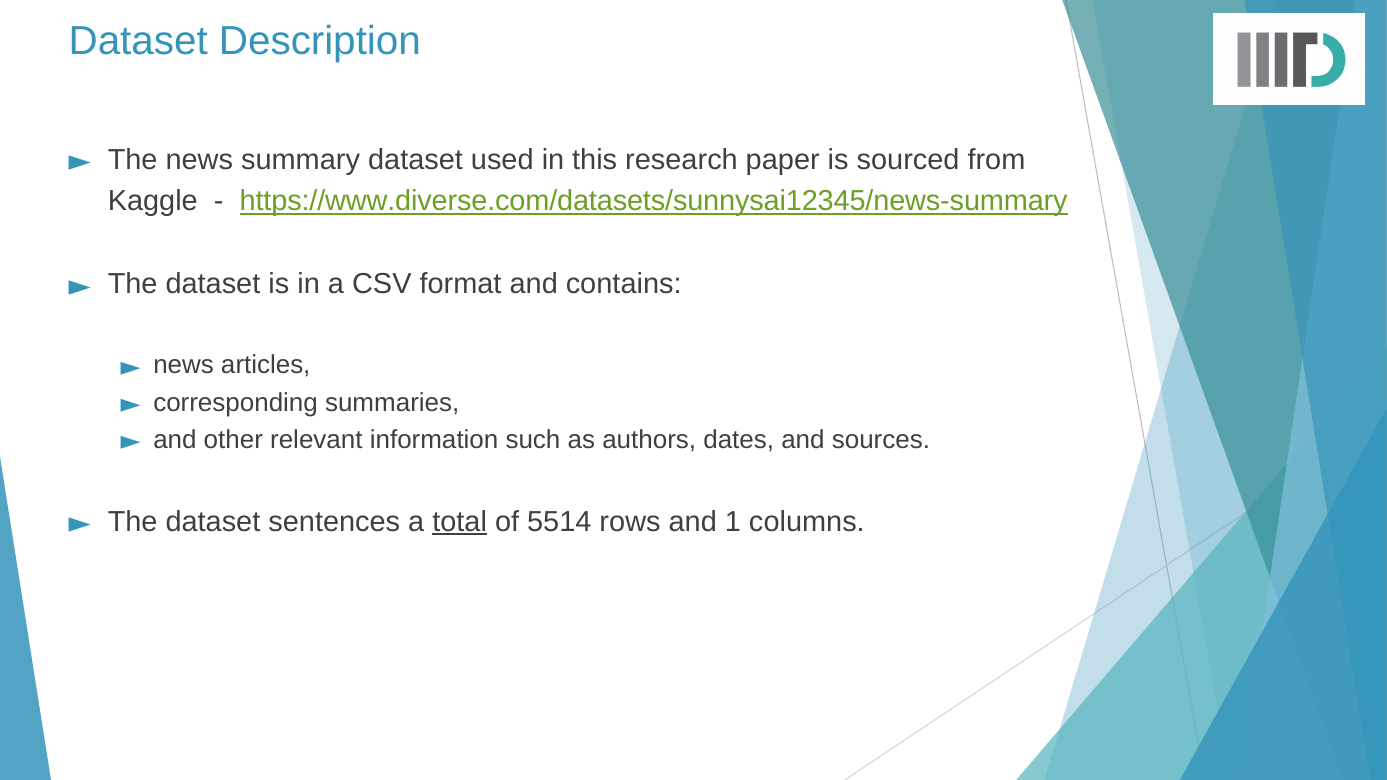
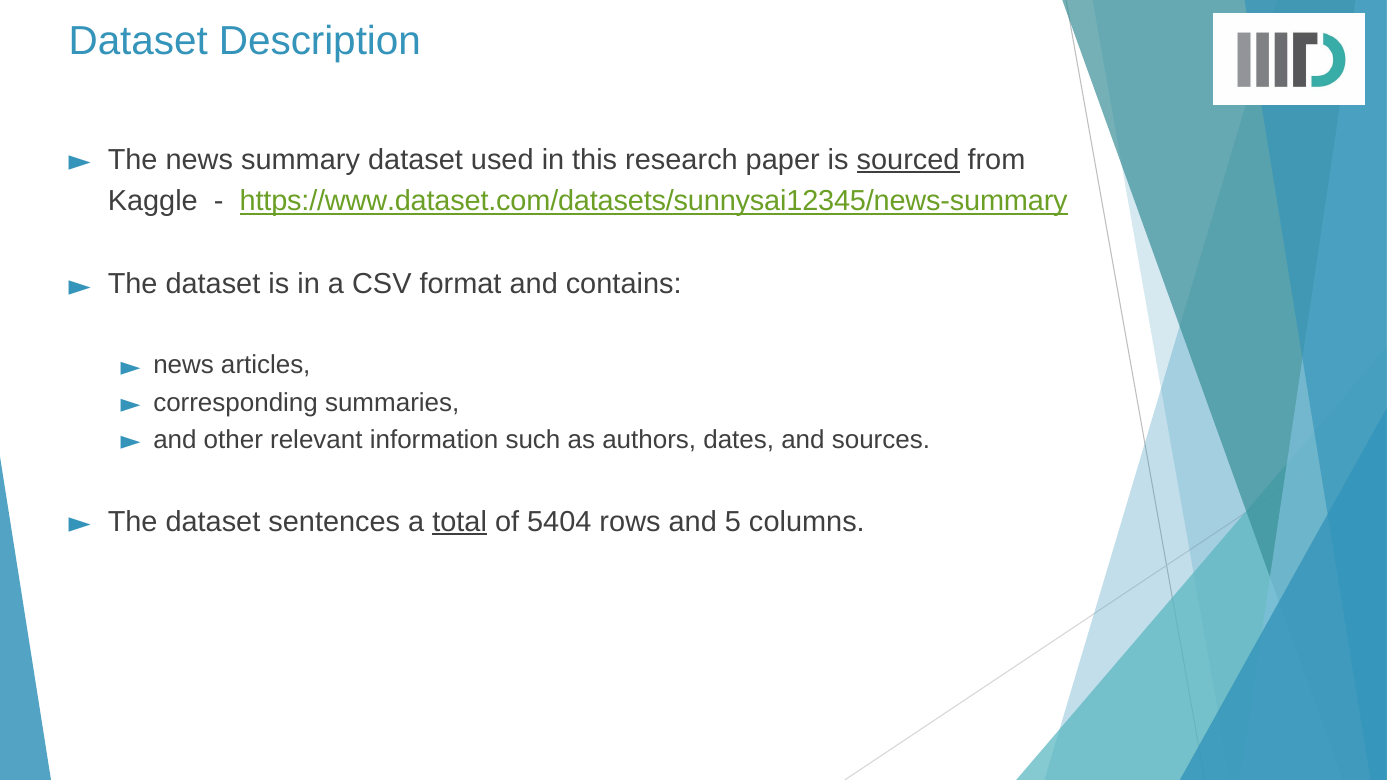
sourced underline: none -> present (908, 160)
https://www.diverse.com/datasets/sunnysai12345/news-summary: https://www.diverse.com/datasets/sunnysai12345/news-summary -> https://www.dataset.com/datasets/sunnysai12345/news-summary (654, 201)
5514: 5514 -> 5404 (559, 522)
1: 1 -> 5 (733, 522)
